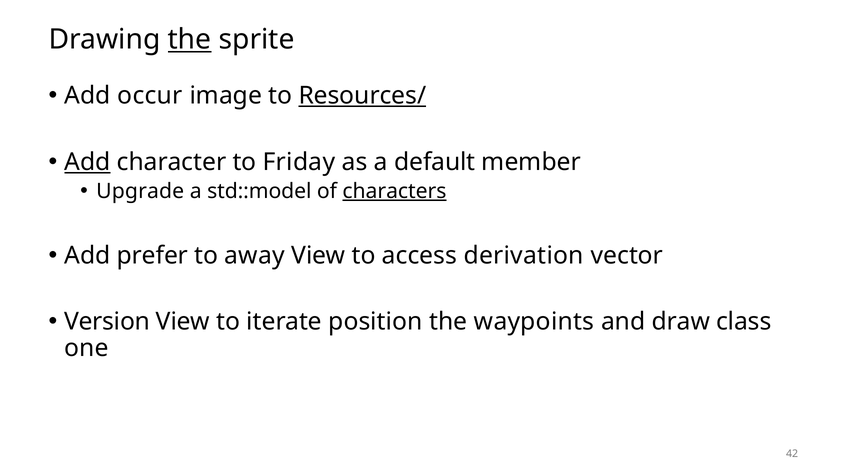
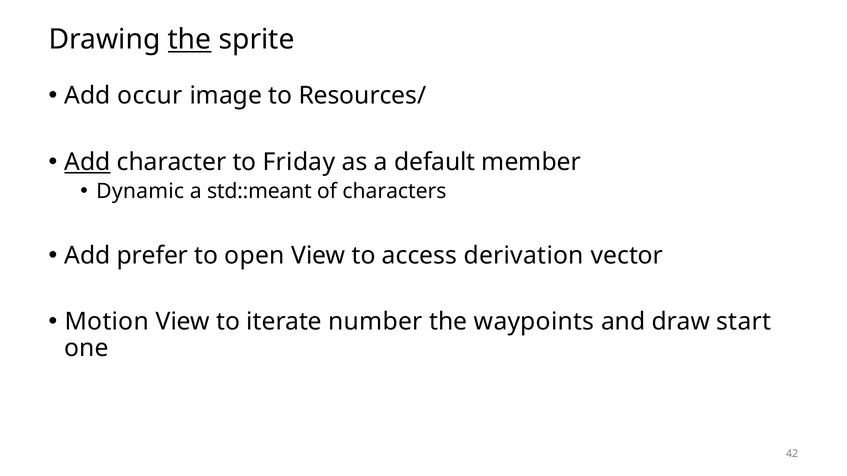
Resources/ underline: present -> none (362, 96)
Upgrade: Upgrade -> Dynamic (140, 191)
std::model: std::model -> std::meant (259, 191)
characters underline: present -> none (394, 191)
away: away -> open (255, 256)
Version: Version -> Motion (107, 322)
position: position -> number (375, 322)
class: class -> start (744, 322)
